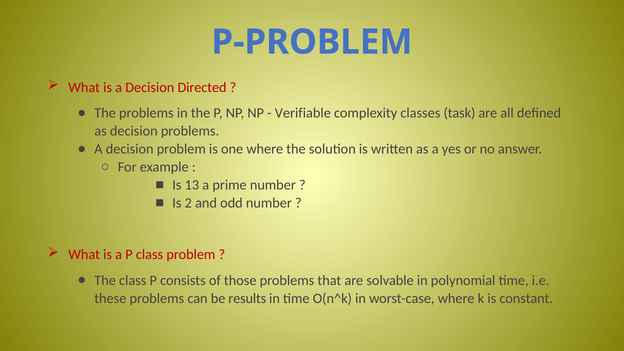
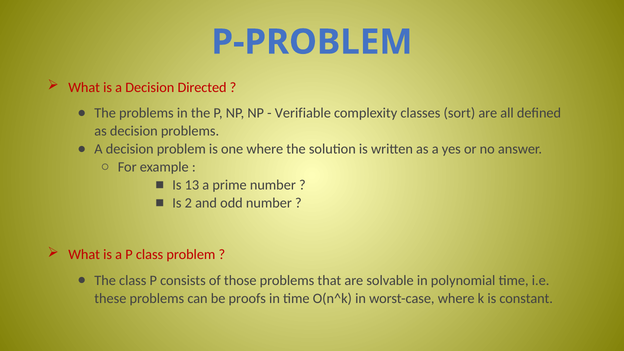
task: task -> sort (459, 113)
results: results -> proofs (247, 299)
